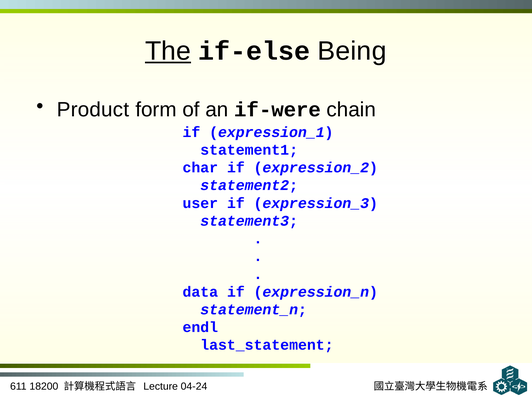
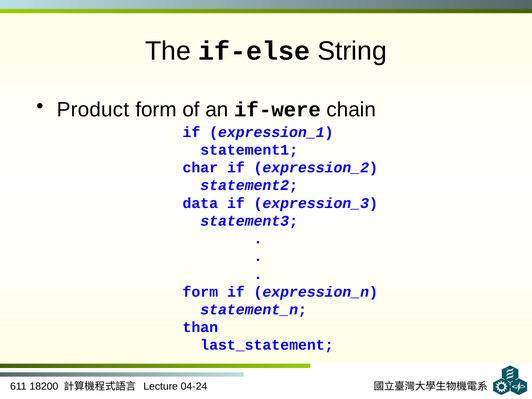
The underline: present -> none (168, 51)
Being: Being -> String (352, 51)
user: user -> data (200, 203)
data: data -> form (200, 292)
endl: endl -> than (200, 327)
